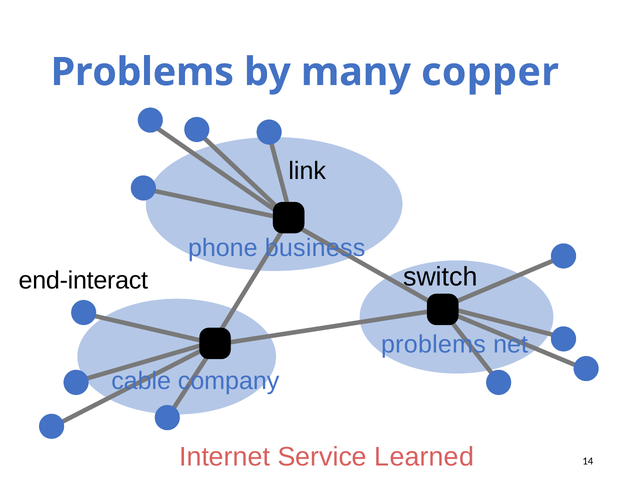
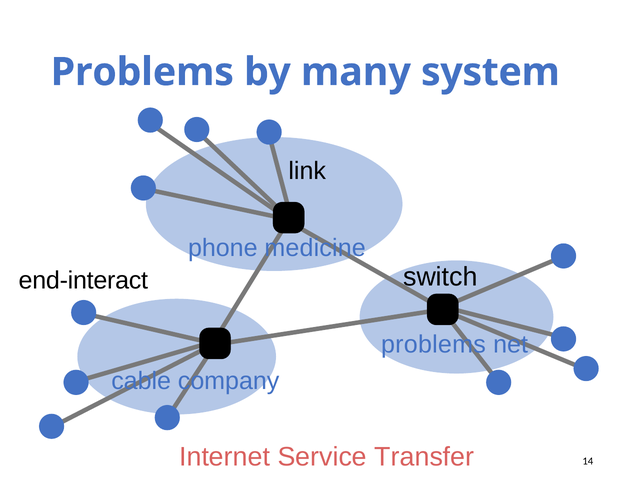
copper: copper -> system (490, 72)
business: business -> medicine (315, 248)
Learned: Learned -> Transfer (424, 457)
